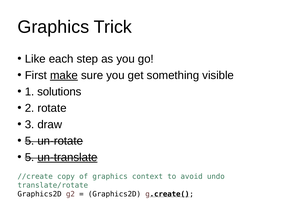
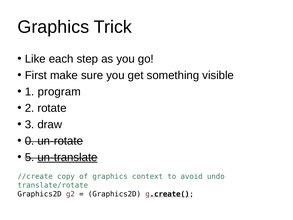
make underline: present -> none (64, 75)
solutions: solutions -> program (59, 92)
5: 5 -> 0 (30, 141)
